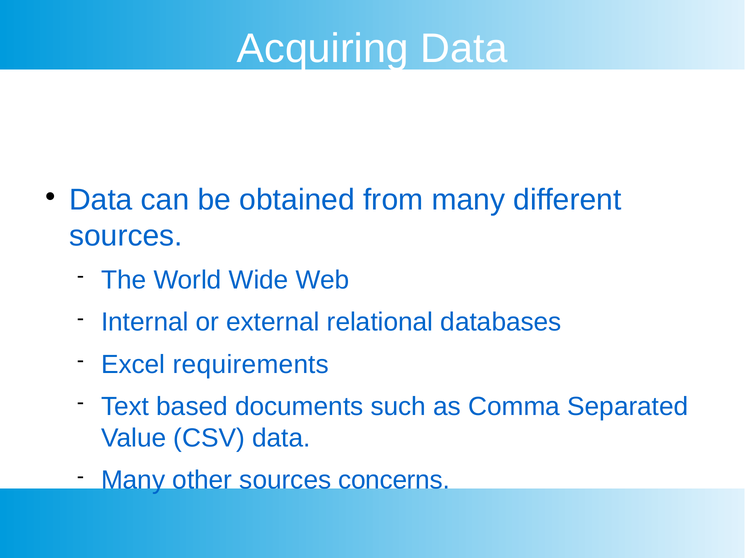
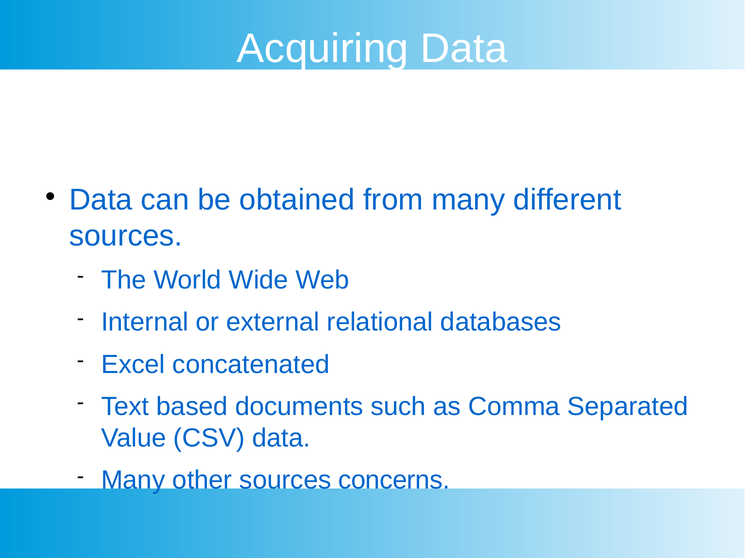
requirements: requirements -> concatenated (251, 365)
